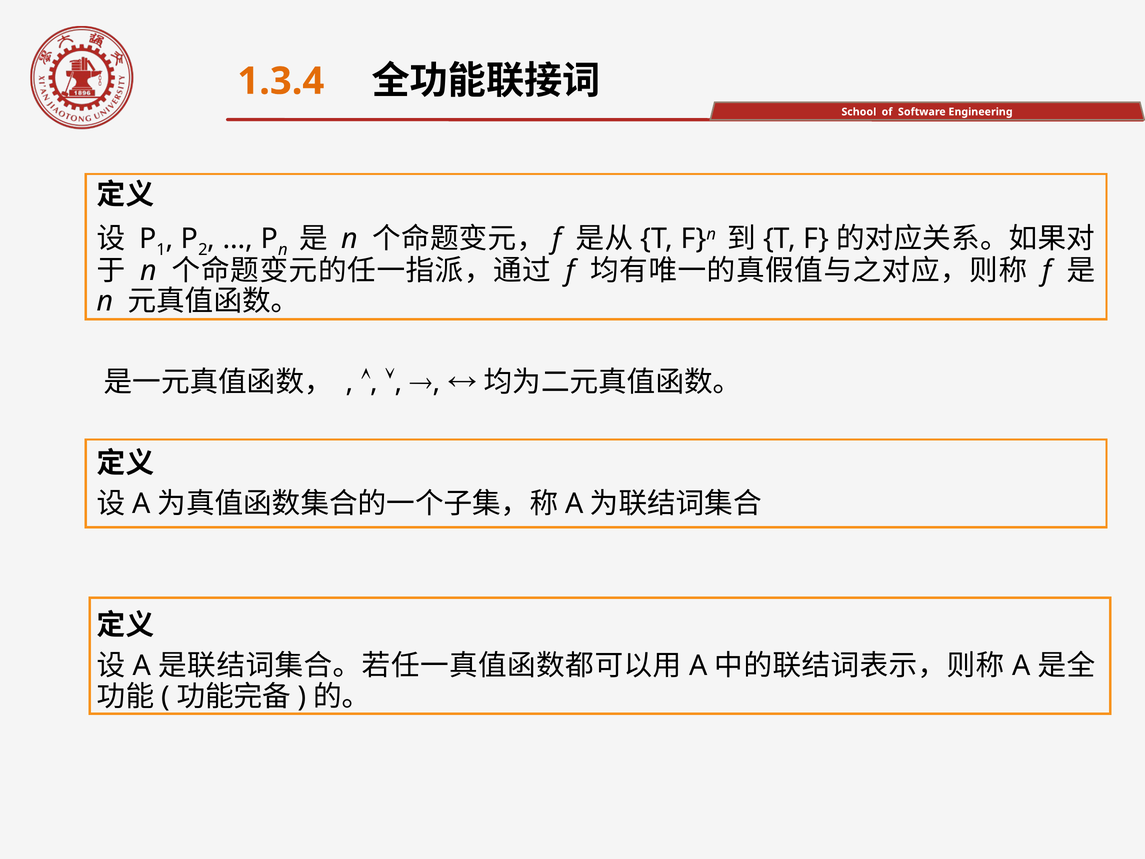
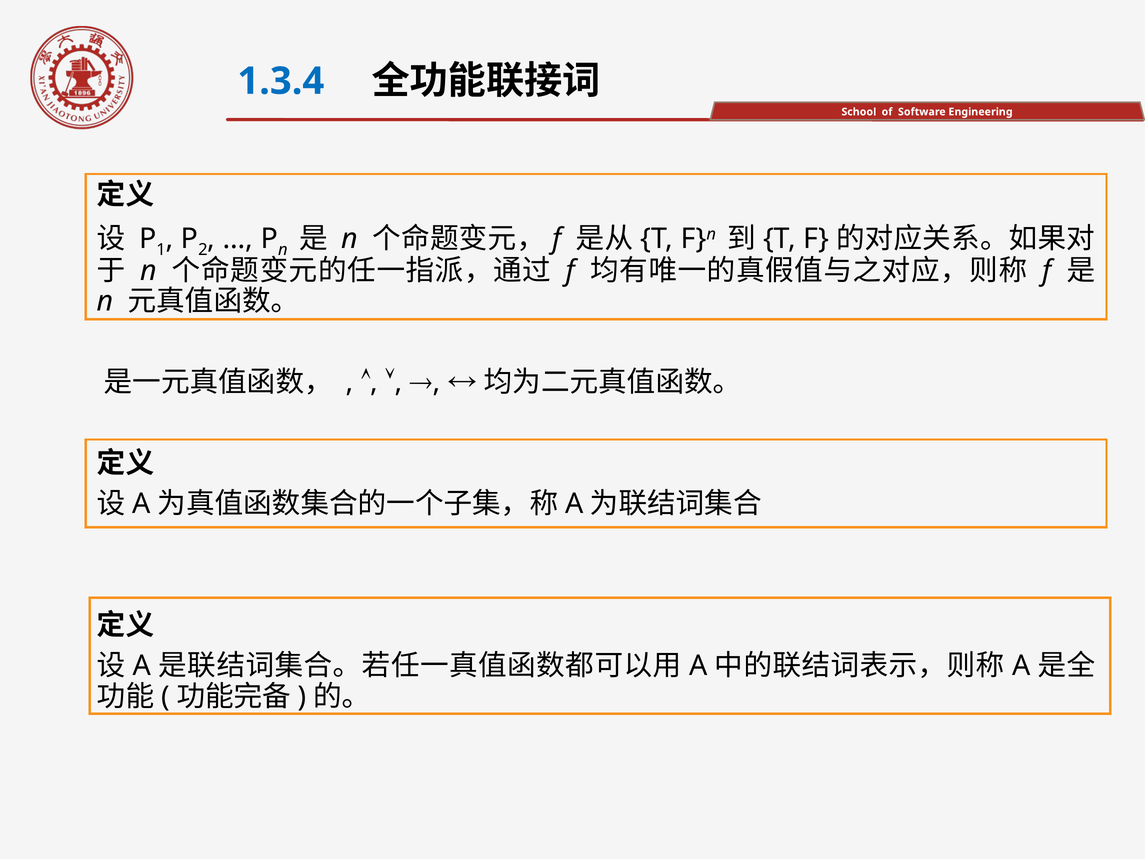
1.3.4 colour: orange -> blue (281, 81)
